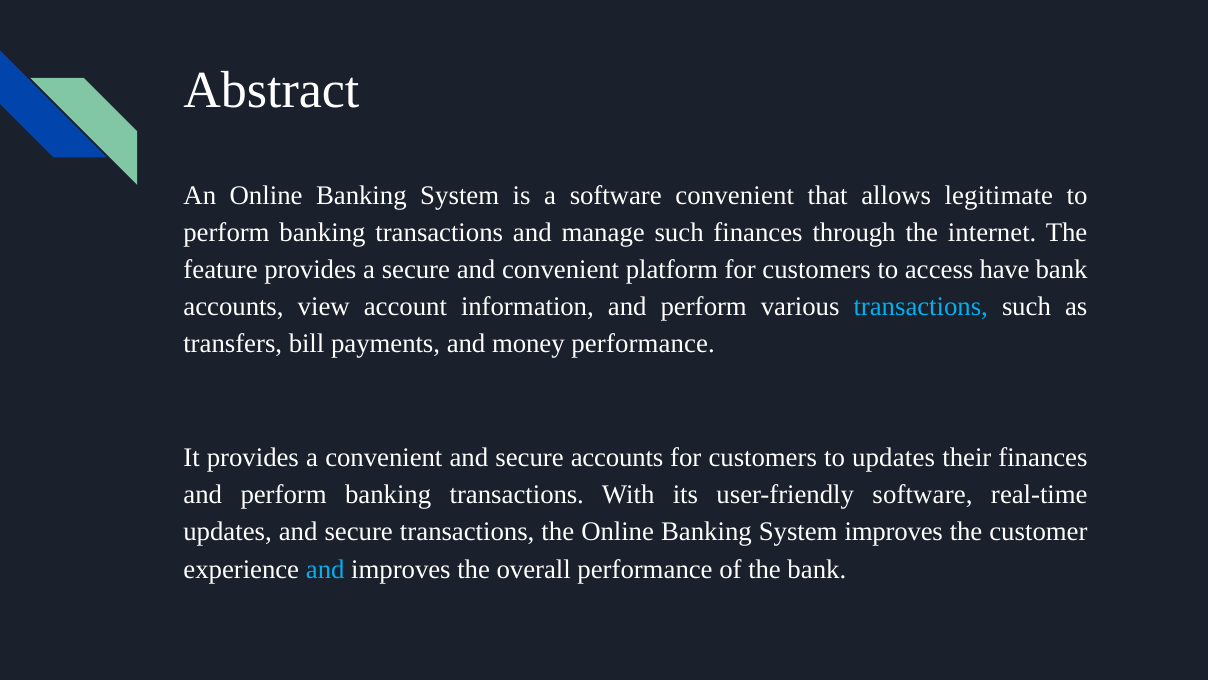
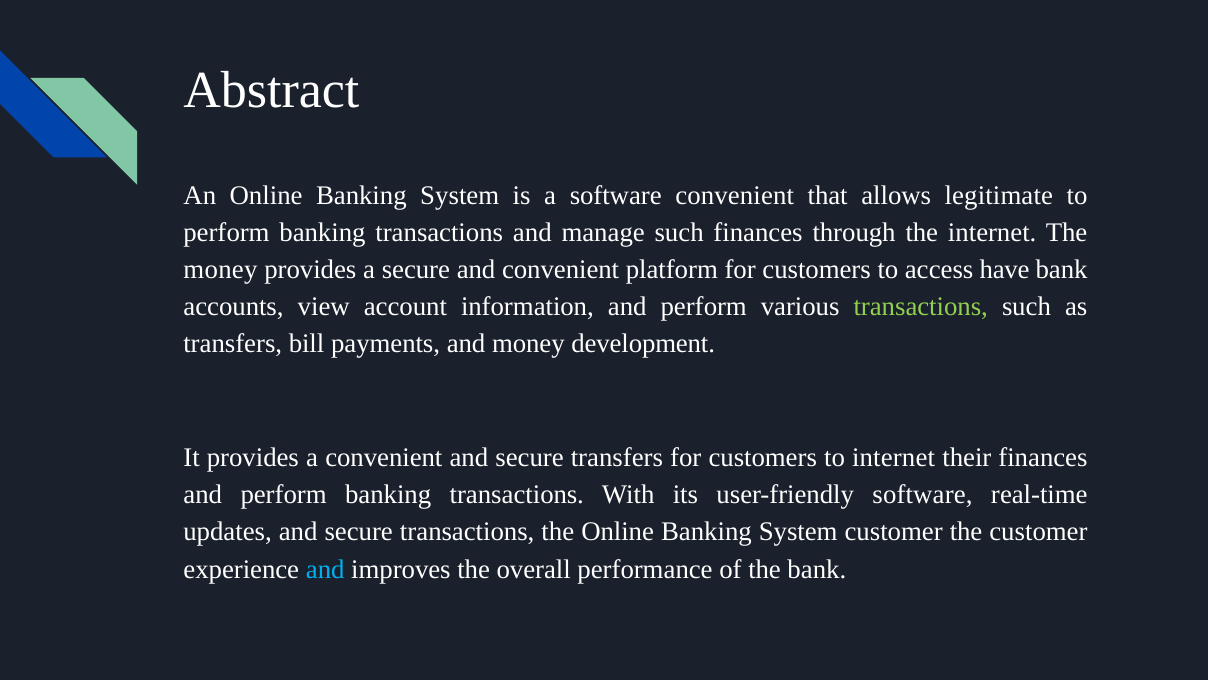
feature: feature -> money (220, 270)
transactions colour: light blue -> light green (921, 307)
money performance: performance -> development (643, 344)
secure accounts: accounts -> transfers (617, 458)
to updates: updates -> internet (894, 458)
System improves: improves -> customer (894, 532)
